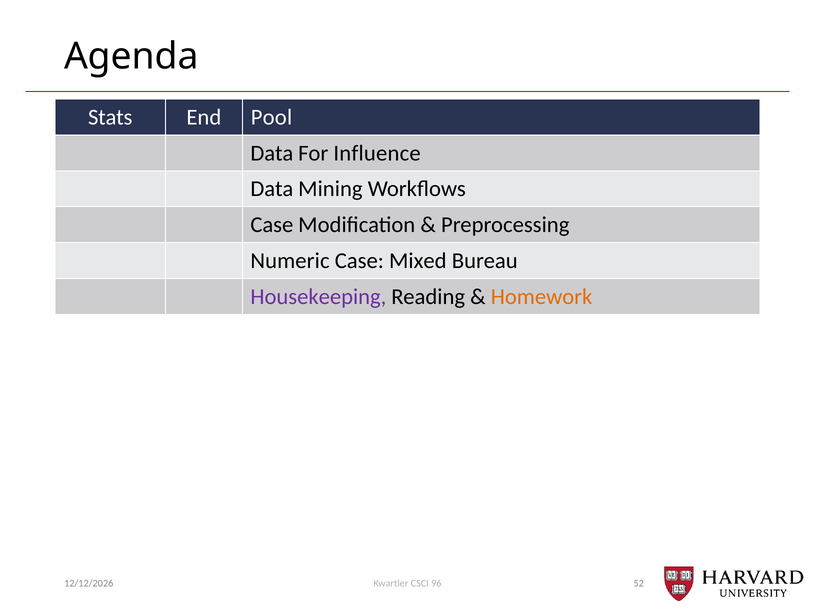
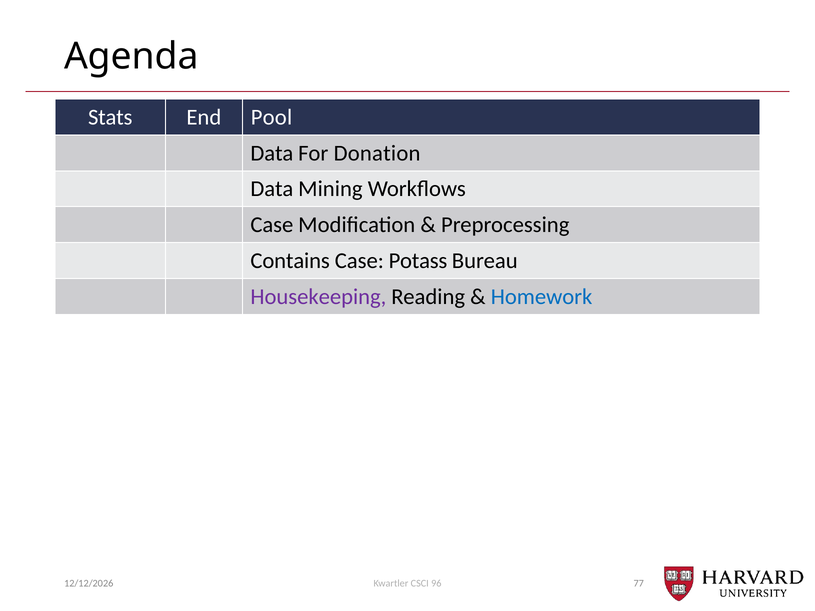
Influence: Influence -> Donation (377, 153)
Numeric: Numeric -> Contains (290, 261)
Mixed: Mixed -> Potass (418, 261)
Homework colour: orange -> blue (542, 297)
52: 52 -> 77 (639, 583)
